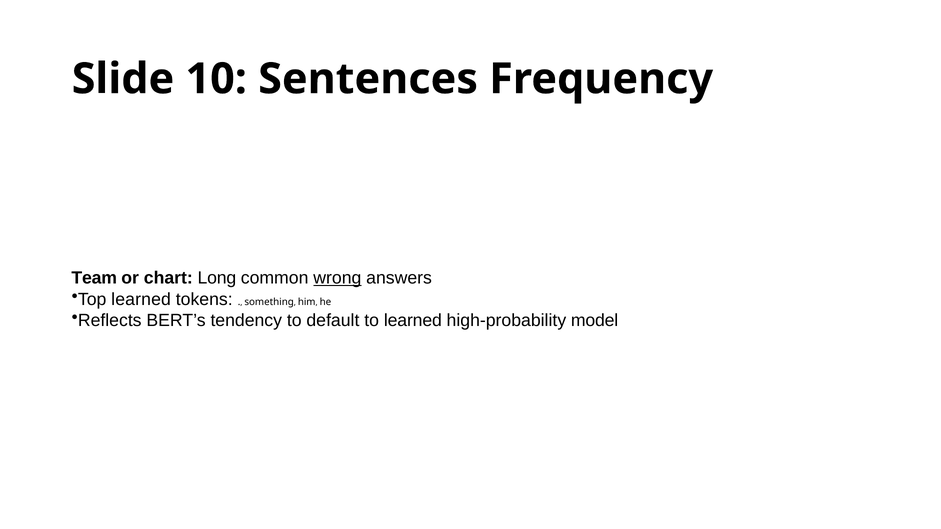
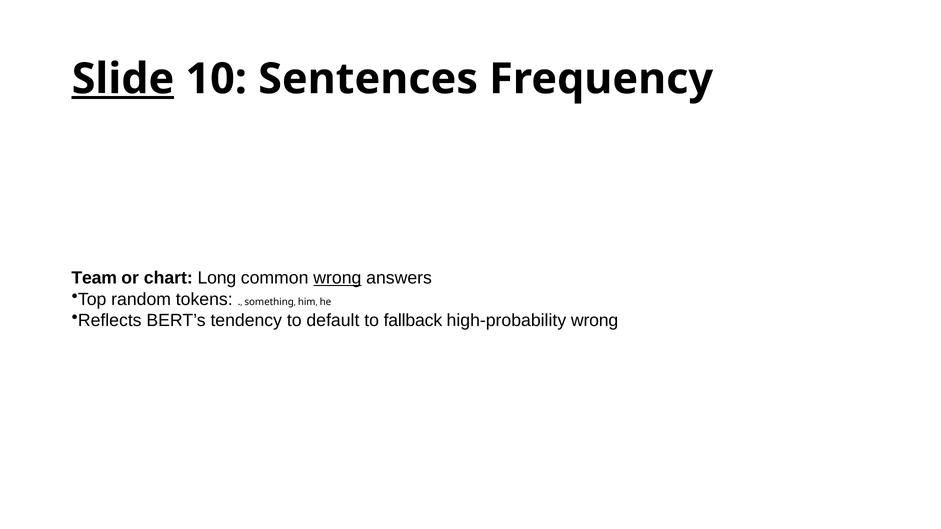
Slide underline: none -> present (123, 79)
Top learned: learned -> random (141, 299)
to learned: learned -> fallback (413, 321)
high-probability model: model -> wrong (595, 321)
